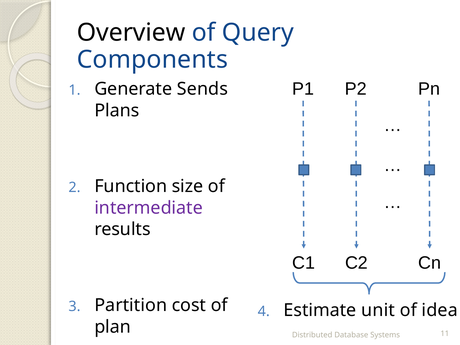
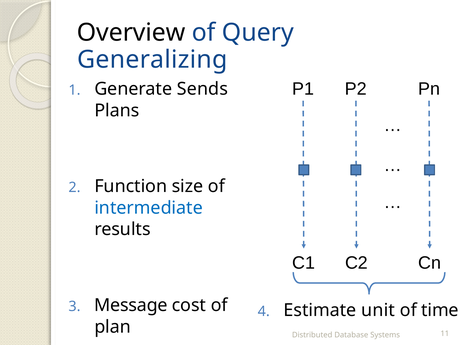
Components: Components -> Generalizing (152, 60)
intermediate colour: purple -> blue (149, 208)
Partition: Partition -> Message (131, 305)
idea: idea -> time (440, 310)
